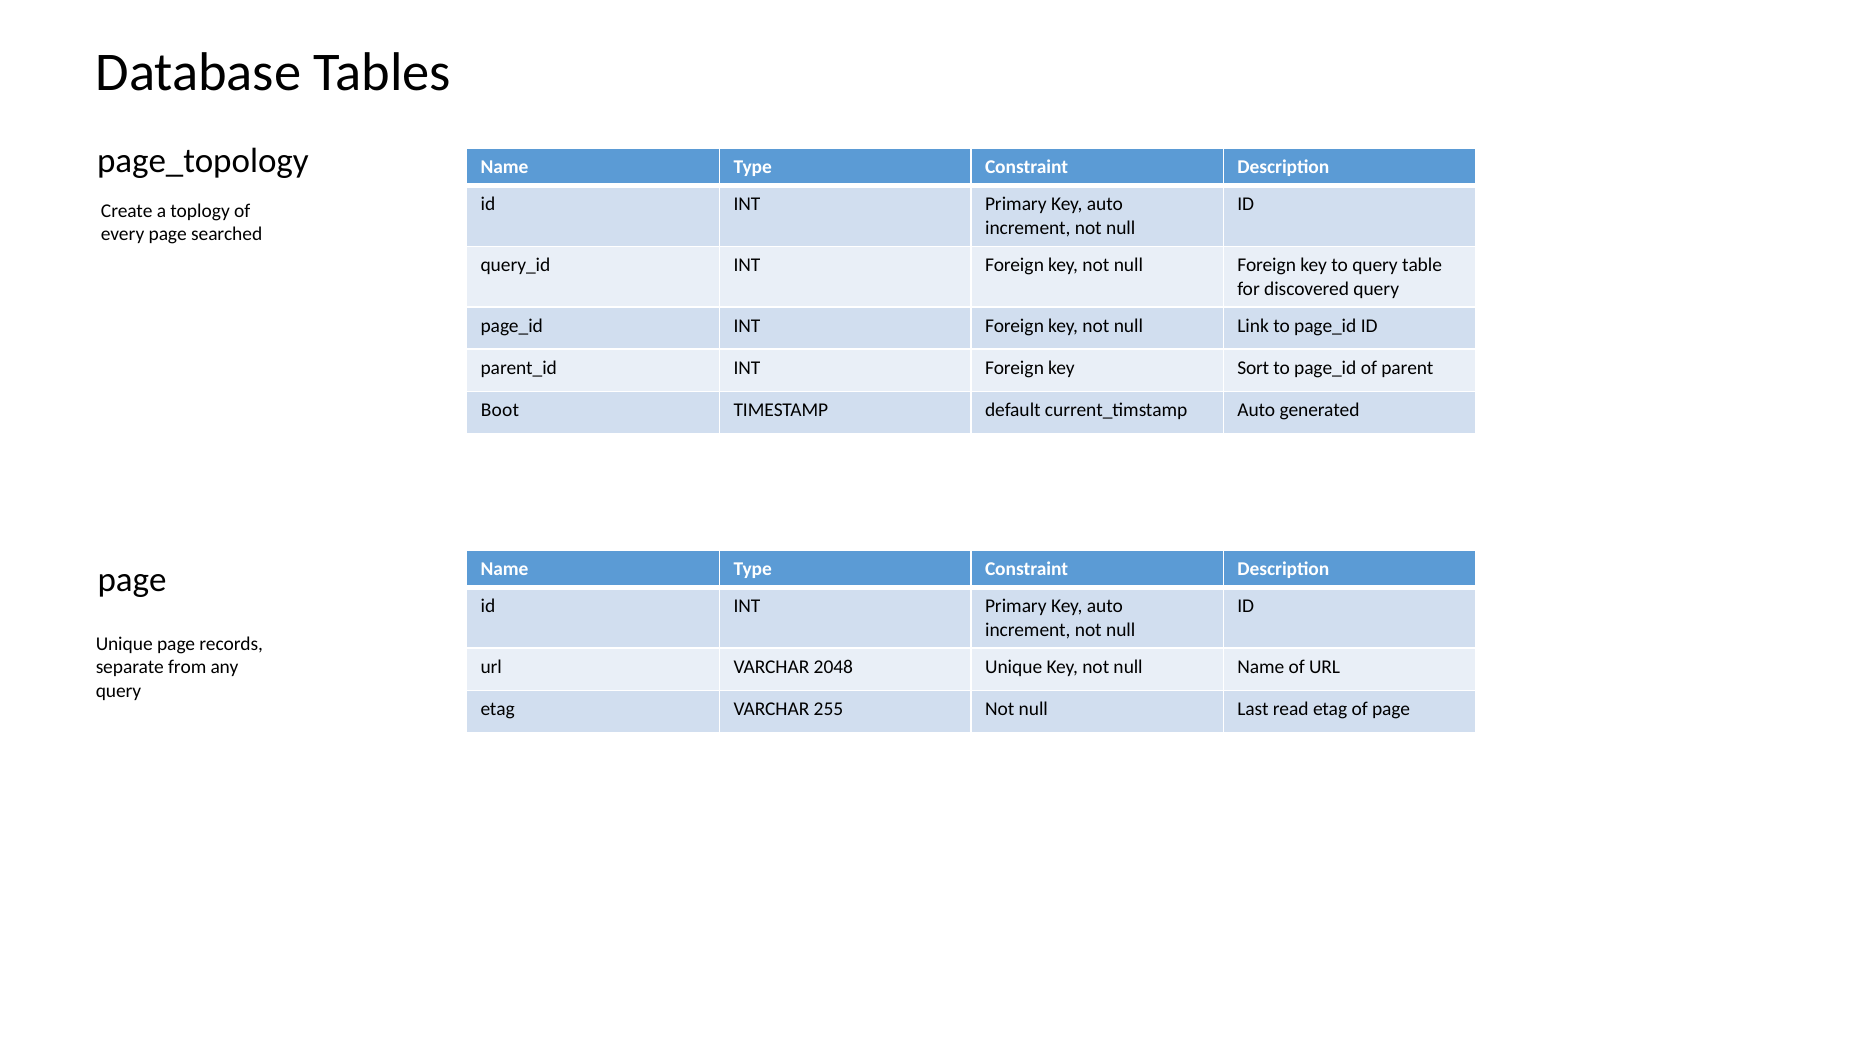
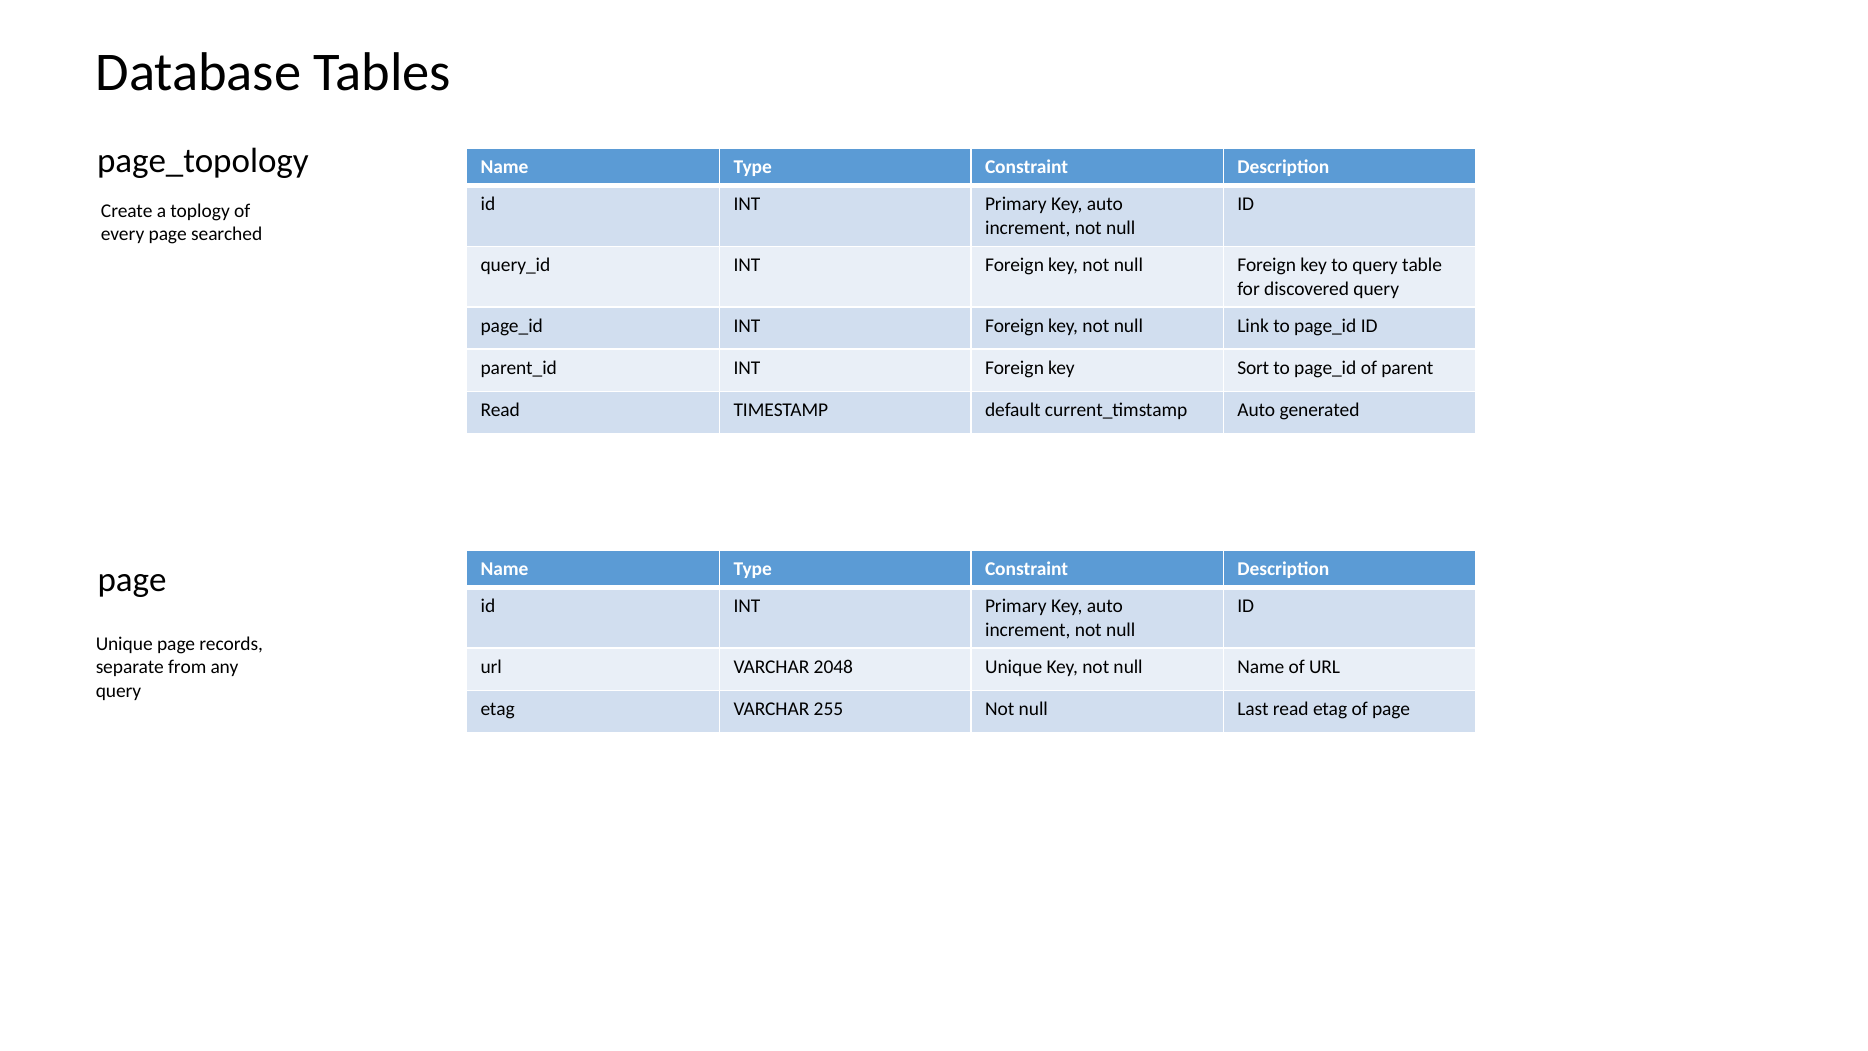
Boot: Boot -> Read (500, 410)
